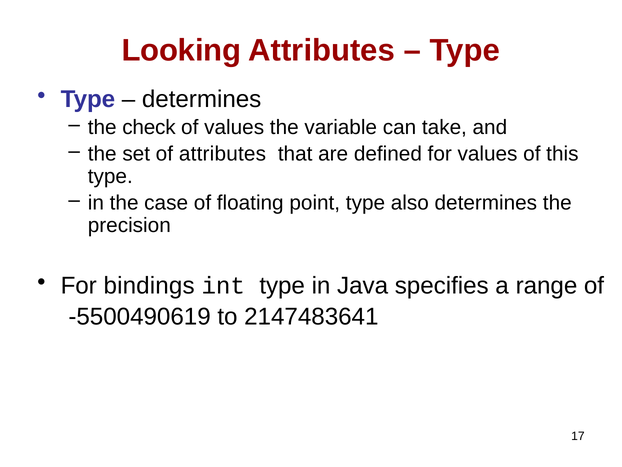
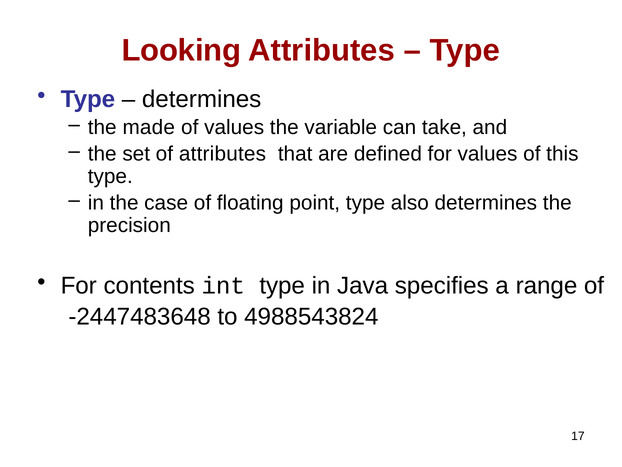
check: check -> made (149, 127)
bindings: bindings -> contents (149, 285)
-5500490619: -5500490619 -> -2447483648 (140, 316)
2147483641: 2147483641 -> 4988543824 (311, 316)
